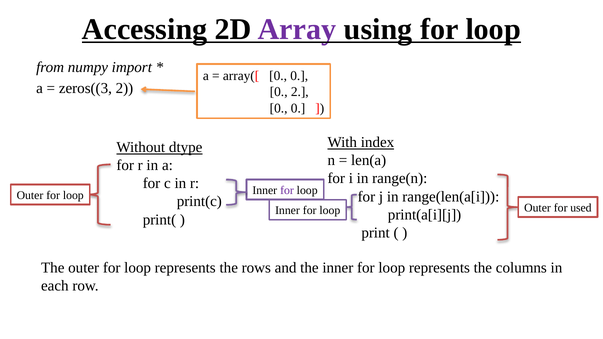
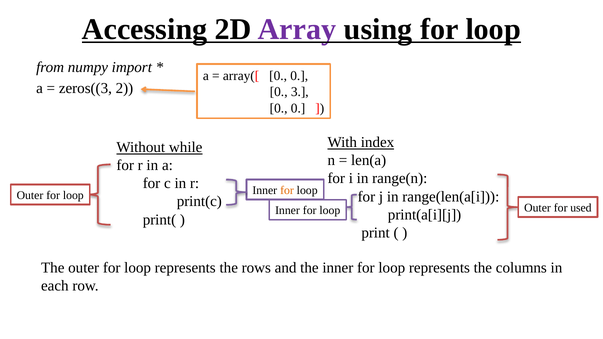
0 2: 2 -> 3 (300, 92)
dtype: dtype -> while (186, 147)
for colour: purple -> orange (287, 190)
